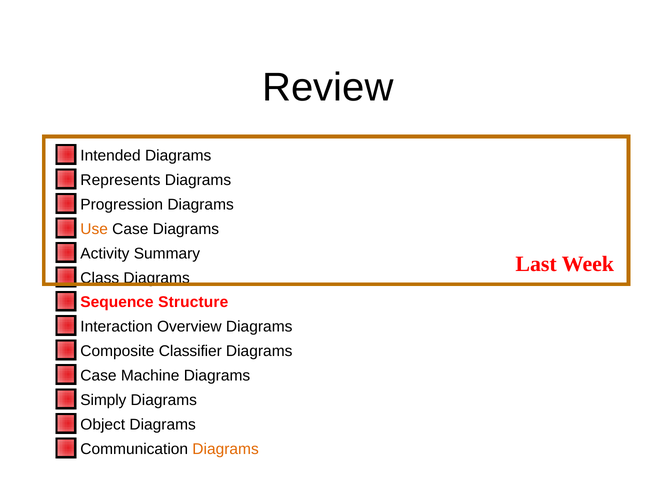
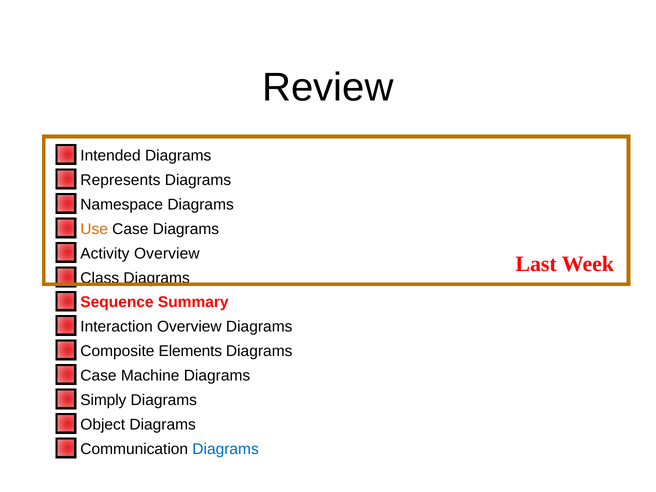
Progression: Progression -> Namespace (122, 205)
Activity Summary: Summary -> Overview (167, 254)
Structure: Structure -> Summary (193, 302)
Classifier: Classifier -> Elements (190, 351)
Diagrams colour: orange -> blue (226, 449)
